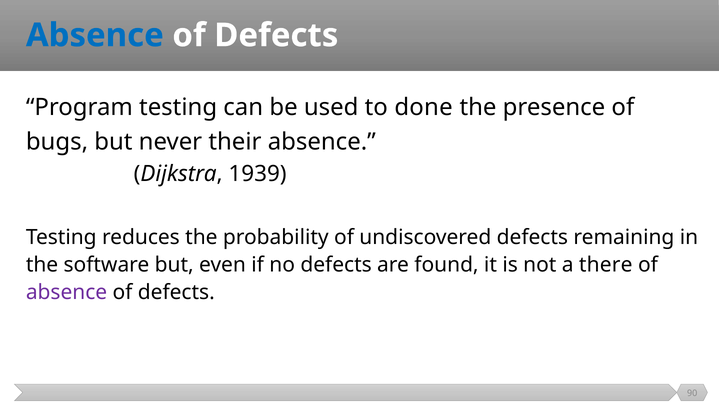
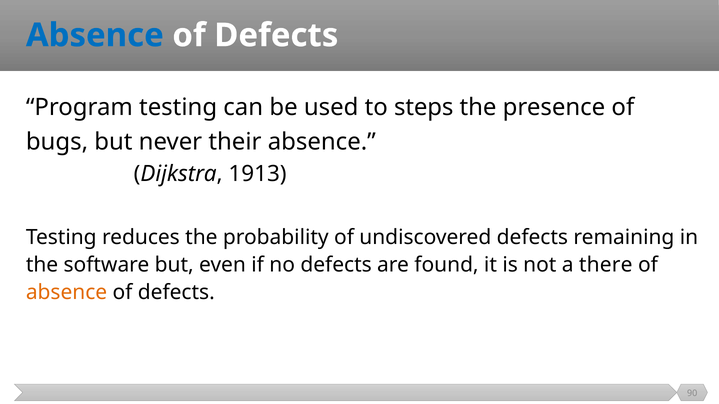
done: done -> steps (424, 107)
1939: 1939 -> 1913 (258, 174)
absence colour: purple -> orange (67, 293)
